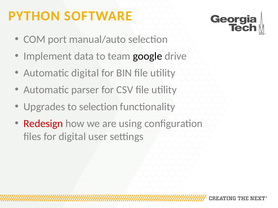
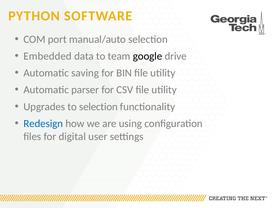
Implement: Implement -> Embedded (48, 56)
Automatic digital: digital -> saving (85, 73)
Redesign colour: red -> blue (43, 124)
